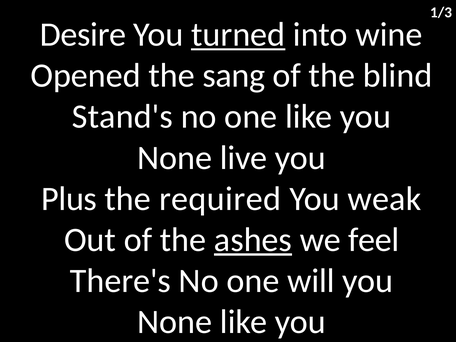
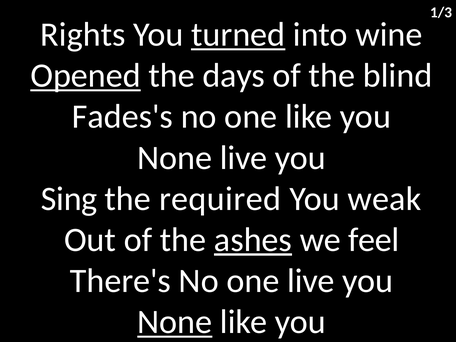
Desire: Desire -> Rights (83, 35)
Opened underline: none -> present (86, 76)
sang: sang -> days (234, 76)
Stand's: Stand's -> Fades's (122, 117)
Plus: Plus -> Sing (69, 199)
one will: will -> live (311, 281)
None underline: none -> present (175, 322)
